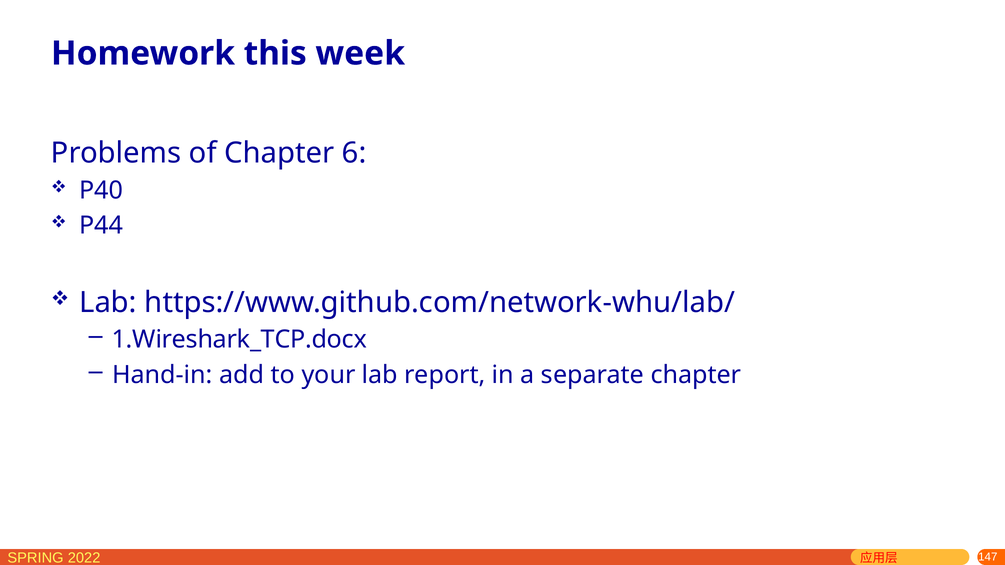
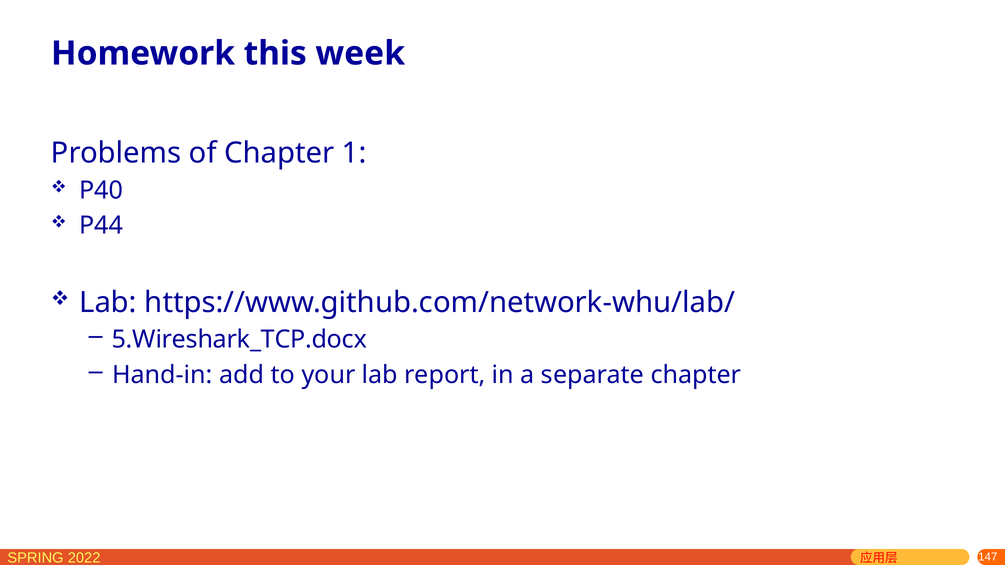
6: 6 -> 1 (354, 153)
1.Wireshark_TCP.docx: 1.Wireshark_TCP.docx -> 5.Wireshark_TCP.docx (239, 340)
